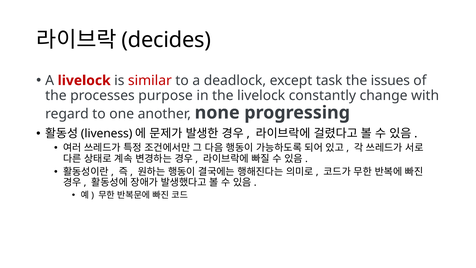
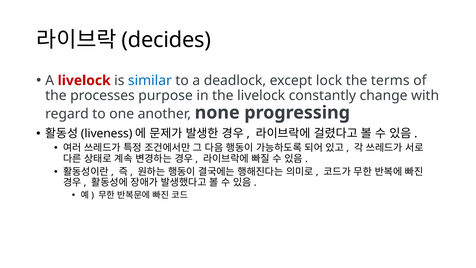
similar colour: red -> blue (150, 80)
task: task -> lock (329, 80)
issues: issues -> terms (390, 80)
